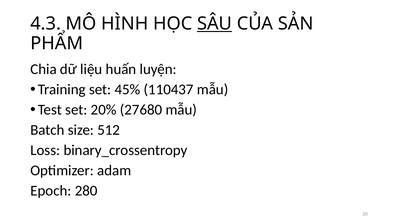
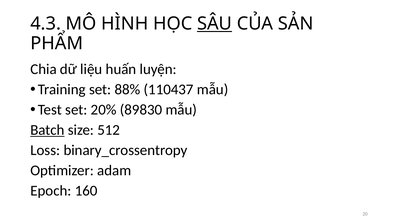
45%: 45% -> 88% (127, 89)
27680: 27680 -> 89830 (141, 110)
Batch underline: none -> present (47, 130)
280: 280 -> 160 (86, 191)
